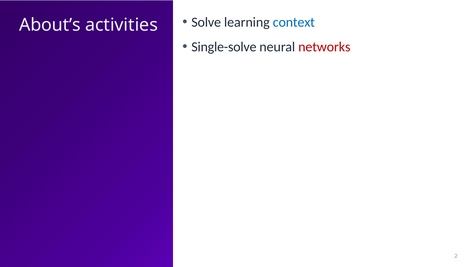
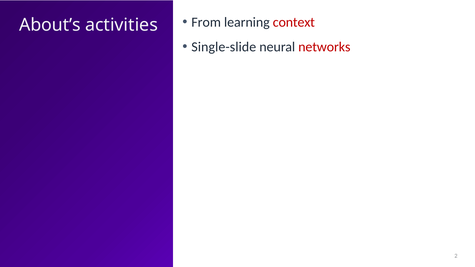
Solve: Solve -> From (206, 22)
context colour: blue -> red (294, 22)
Single-solve: Single-solve -> Single-slide (224, 47)
